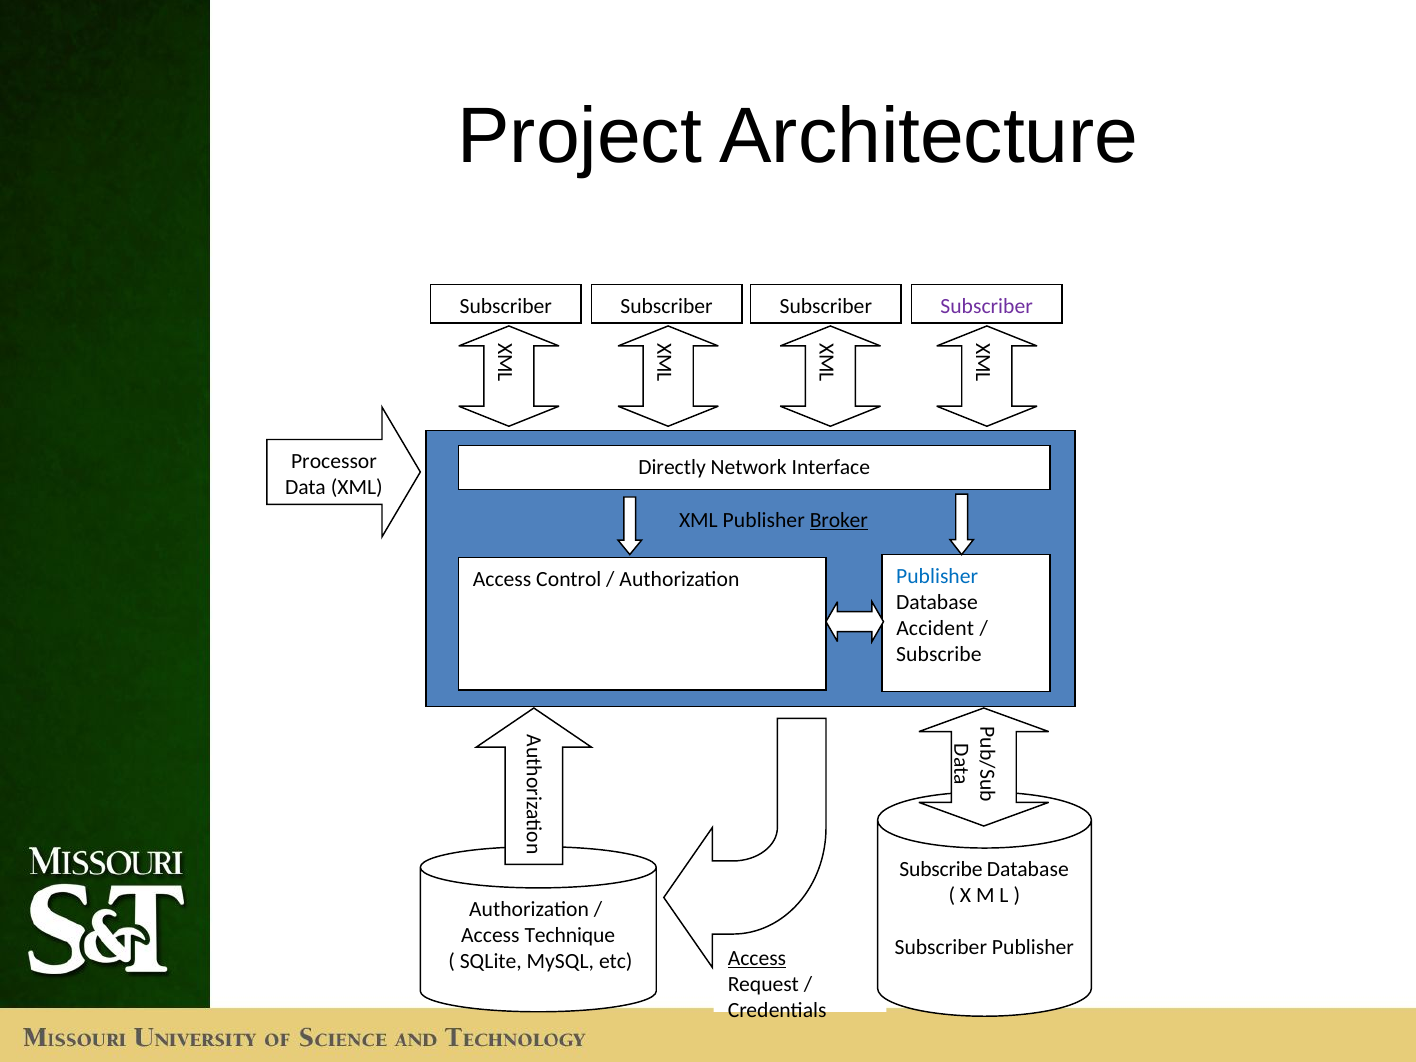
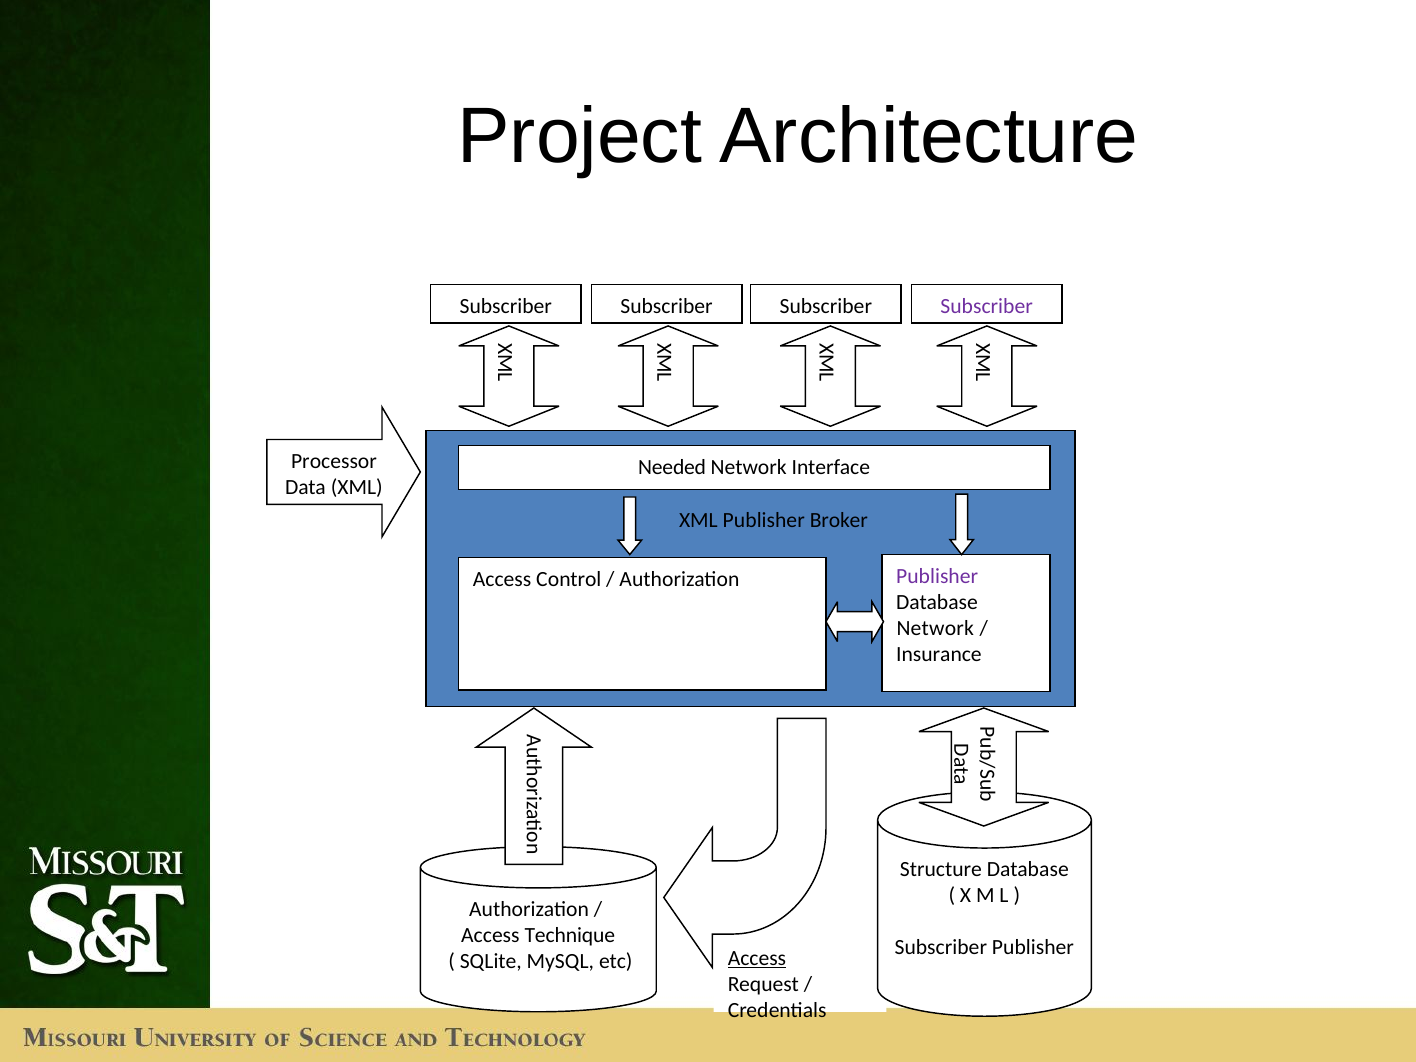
Directly: Directly -> Needed (672, 467)
Broker underline: present -> none (839, 520)
Publisher colour: blue -> purple (937, 576)
Accident: Accident -> Network (935, 628)
Subscribe: Subscribe -> Insurance (939, 654)
Subscribe: Subscribe -> Structure (941, 870)
